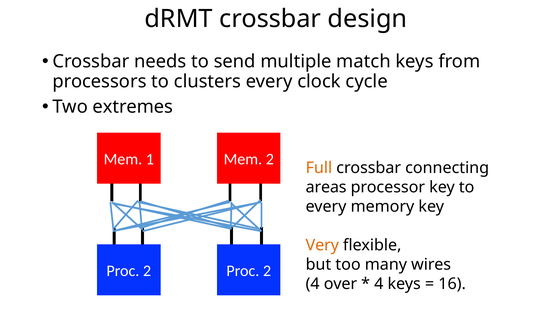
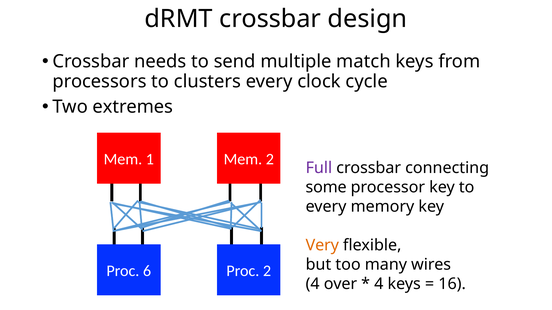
Full colour: orange -> purple (319, 168)
areas: areas -> some (326, 188)
2: 2 -> 6 (147, 271)
